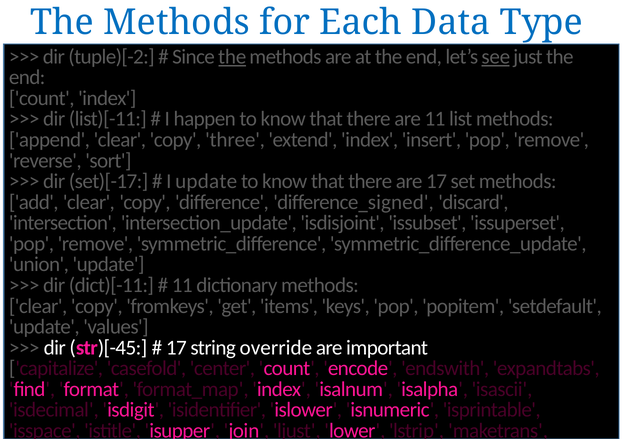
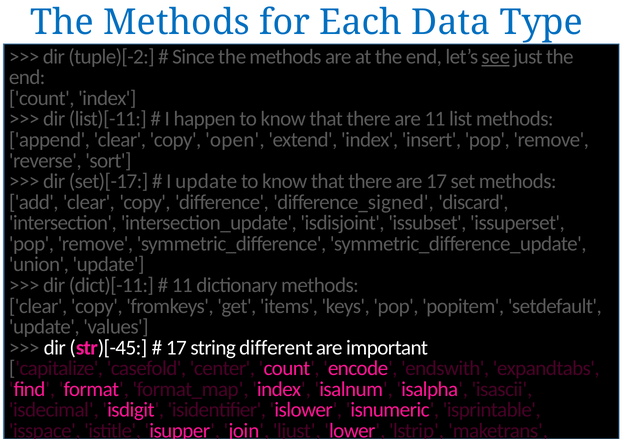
the underline: present -> none (232, 57)
three: three -> open (235, 140)
override: override -> different (276, 348)
